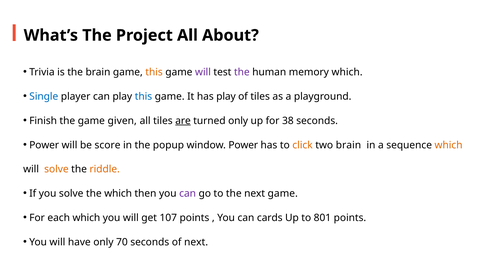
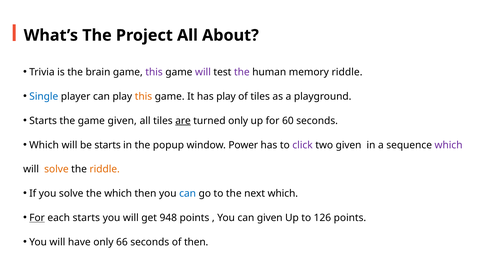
this colour: orange -> purple (154, 72)
memory which: which -> riddle (347, 72)
this colour: blue -> orange (143, 96)
Finish: Finish -> Starts (43, 121)
38: 38 -> 60 (288, 121)
Power: Power -> Which (44, 145)
be score: score -> starts (108, 145)
click colour: orange -> purple (303, 145)
two brain: brain -> given (349, 145)
which colour: orange -> purple (449, 145)
can colour: purple -> blue (188, 193)
next game: game -> which (283, 193)
For underline: none -> present (37, 218)
each which: which -> starts (86, 218)
107: 107 -> 948 (168, 218)
can cards: cards -> given (270, 218)
801: 801 -> 126 (322, 218)
70: 70 -> 66 (122, 242)
of next: next -> then (196, 242)
